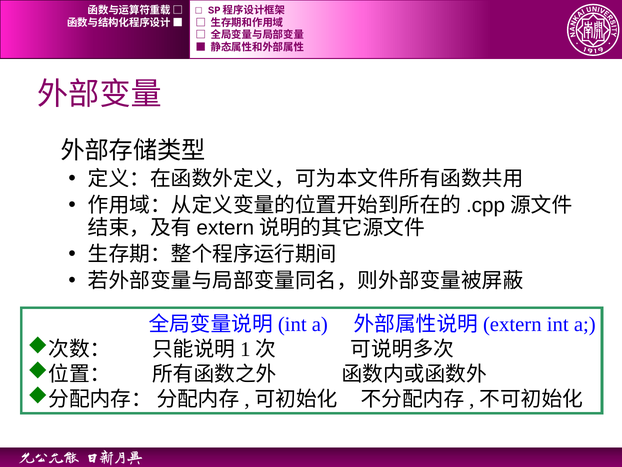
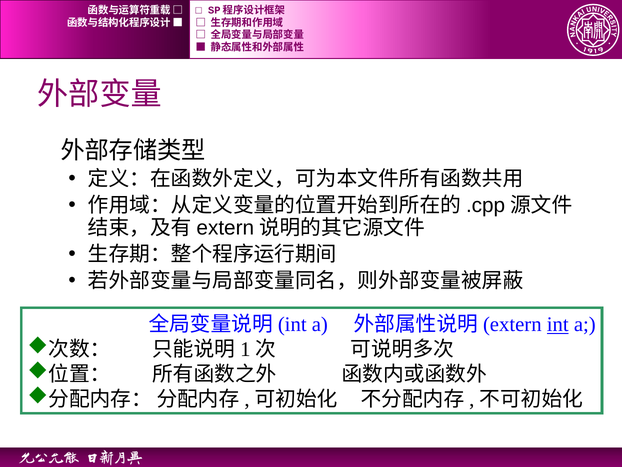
int underline: none -> present (558, 324)
